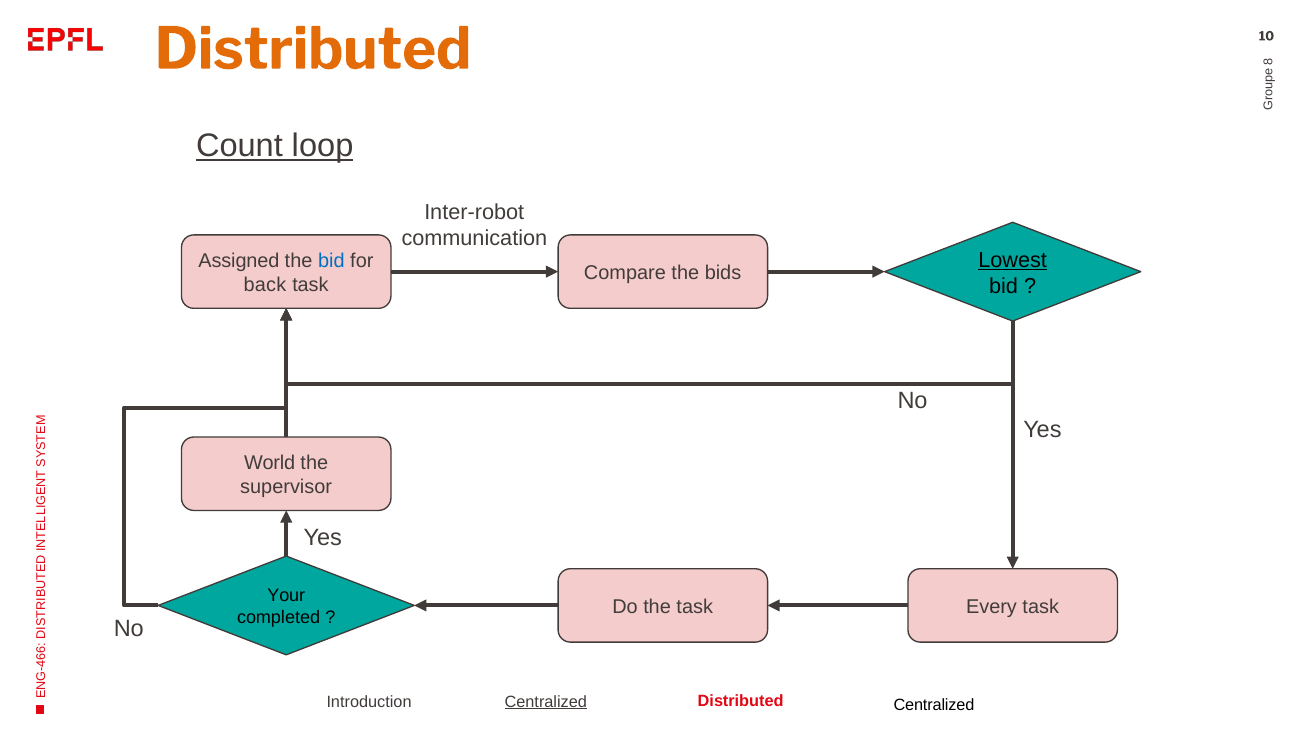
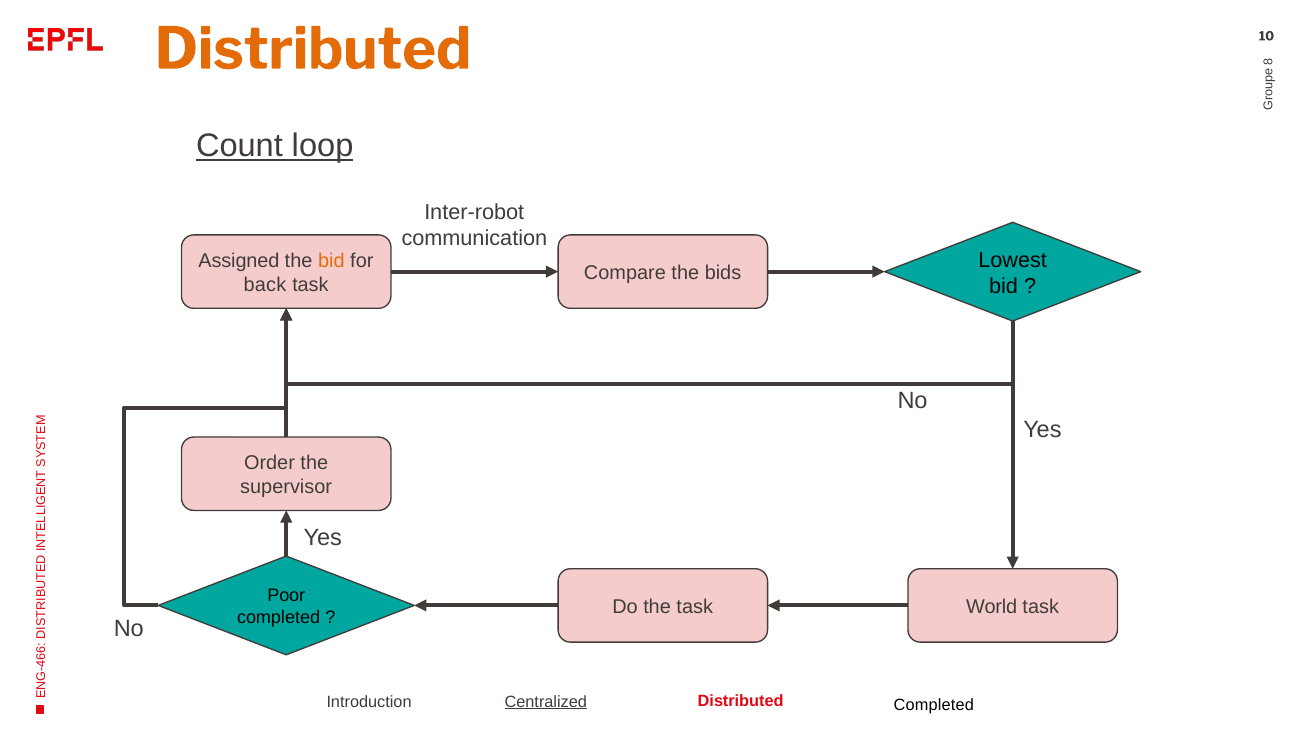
Lowest underline: present -> none (1013, 260)
bid colour: blue -> orange (331, 261)
World: World -> Order (269, 463)
Your: Your -> Poor (286, 596)
Every: Every -> World (992, 607)
Distributed Centralized: Centralized -> Completed (934, 705)
